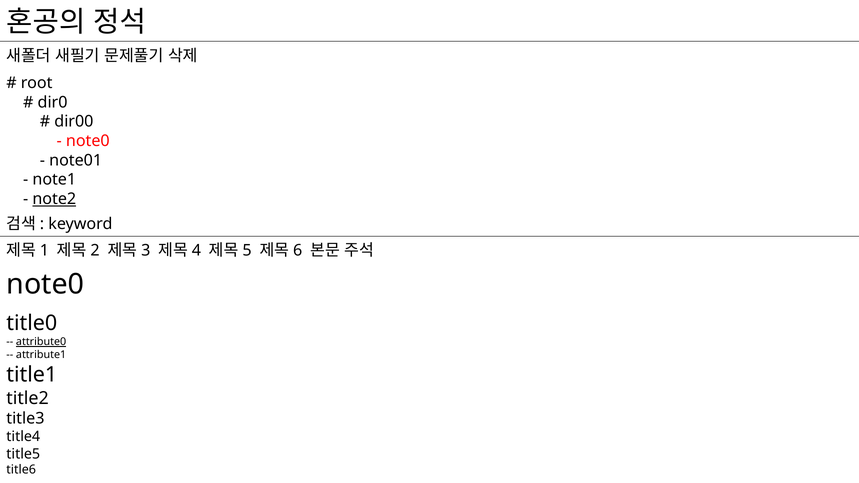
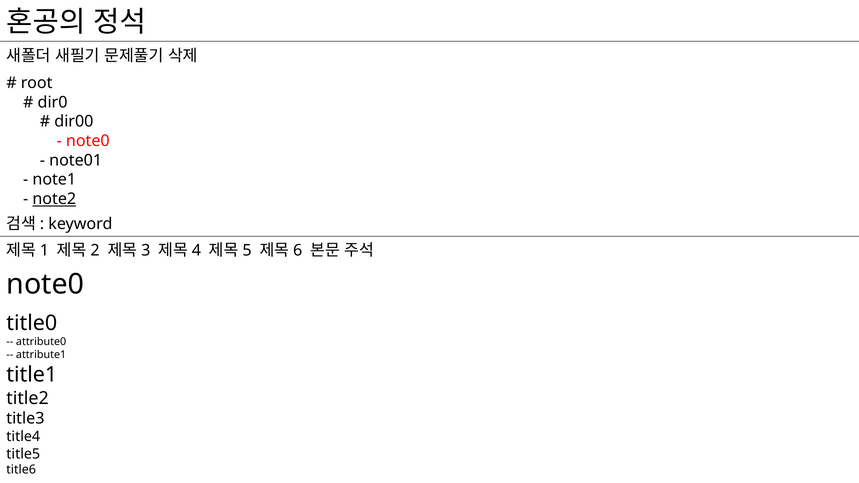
attribute0 underline: present -> none (41, 342)
